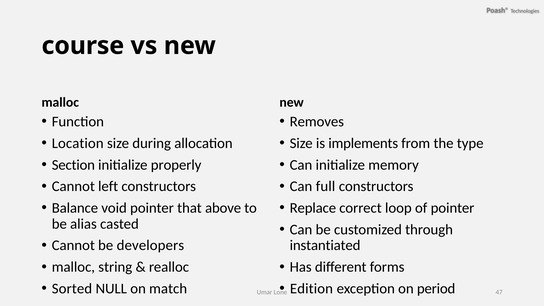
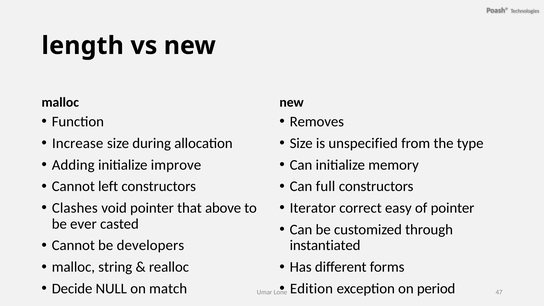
course: course -> length (83, 46)
Location: Location -> Increase (78, 143)
implements: implements -> unspecified (363, 143)
Section: Section -> Adding (73, 165)
properly: properly -> improve (176, 165)
Balance: Balance -> Clashes (75, 208)
Replace: Replace -> Iterator (313, 208)
loop: loop -> easy (398, 208)
alias: alias -> ever (83, 224)
Sorted: Sorted -> Decide (72, 289)
